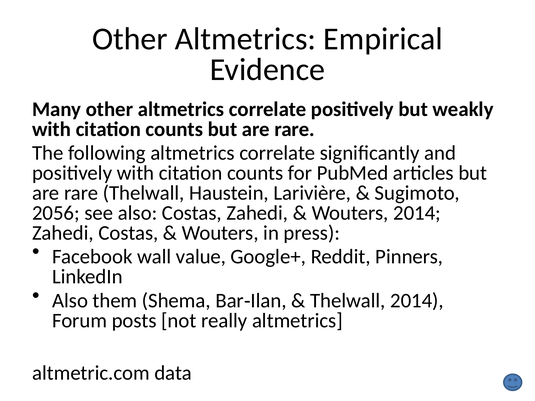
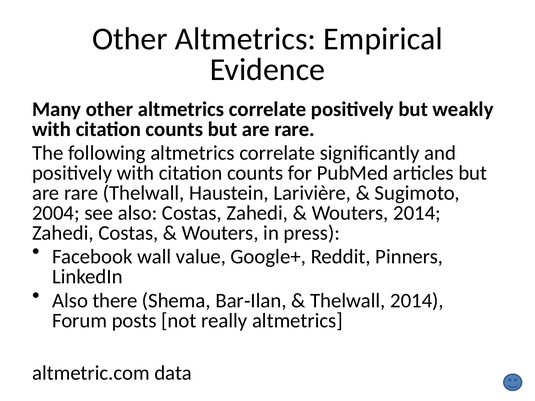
2056: 2056 -> 2004 (56, 213)
them: them -> there (115, 301)
